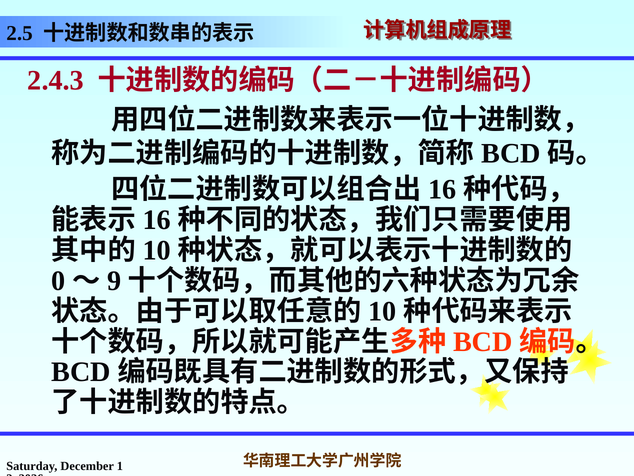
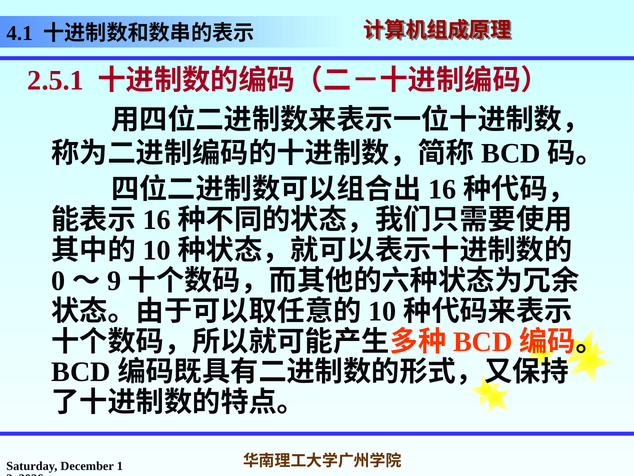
2.5: 2.5 -> 4.1 (20, 33)
2.4.3: 2.4.3 -> 2.5.1 (56, 80)
